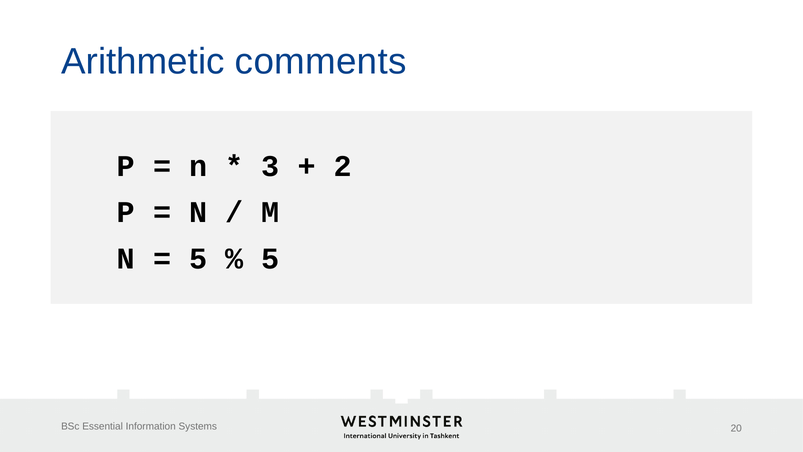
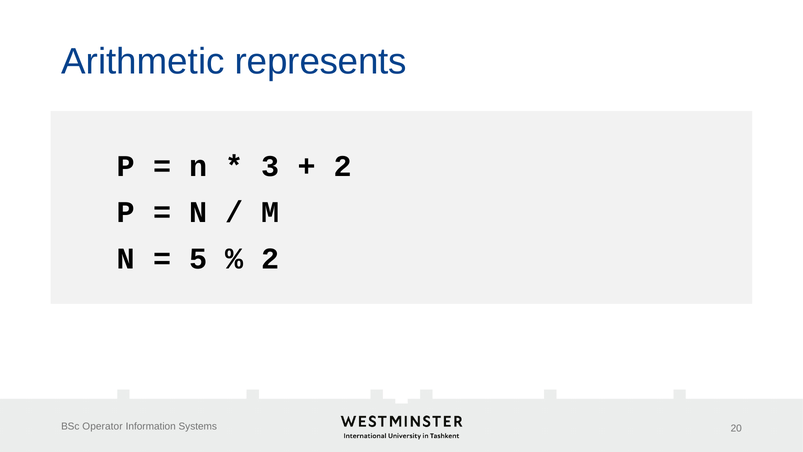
comments: comments -> represents (321, 62)
5: 5 -> 2 (270, 259)
Essential: Essential -> Operator (103, 426)
